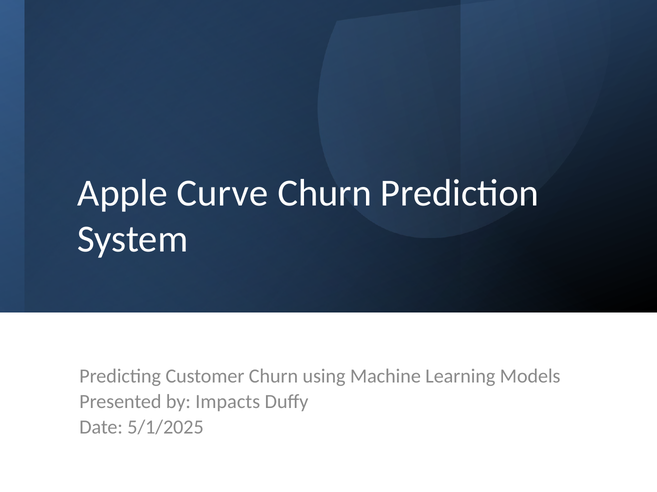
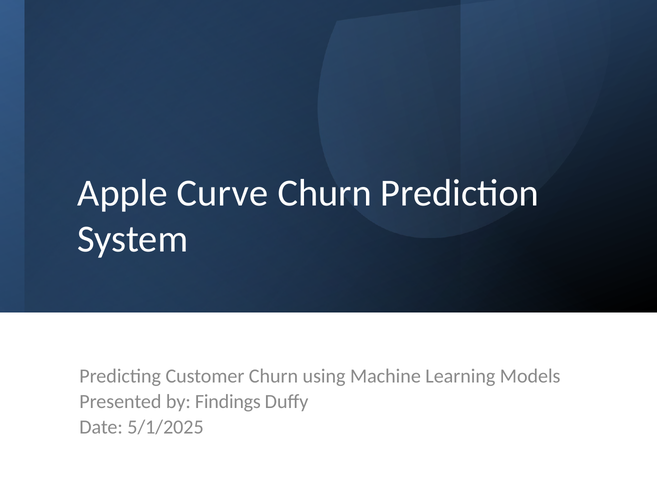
Impacts: Impacts -> Findings (228, 402)
